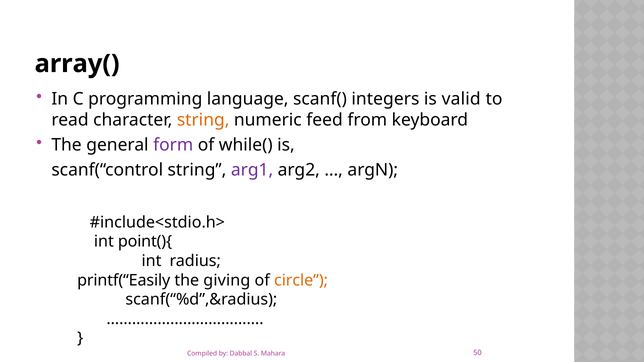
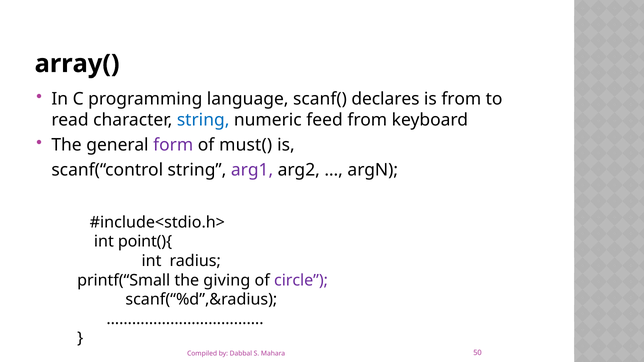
integers: integers -> declares (385, 99)
is valid: valid -> from (461, 99)
string colour: orange -> blue (203, 120)
while(: while( -> must( (246, 145)
printf(“Easily: printf(“Easily -> printf(“Small (124, 280)
circle colour: orange -> purple (301, 280)
